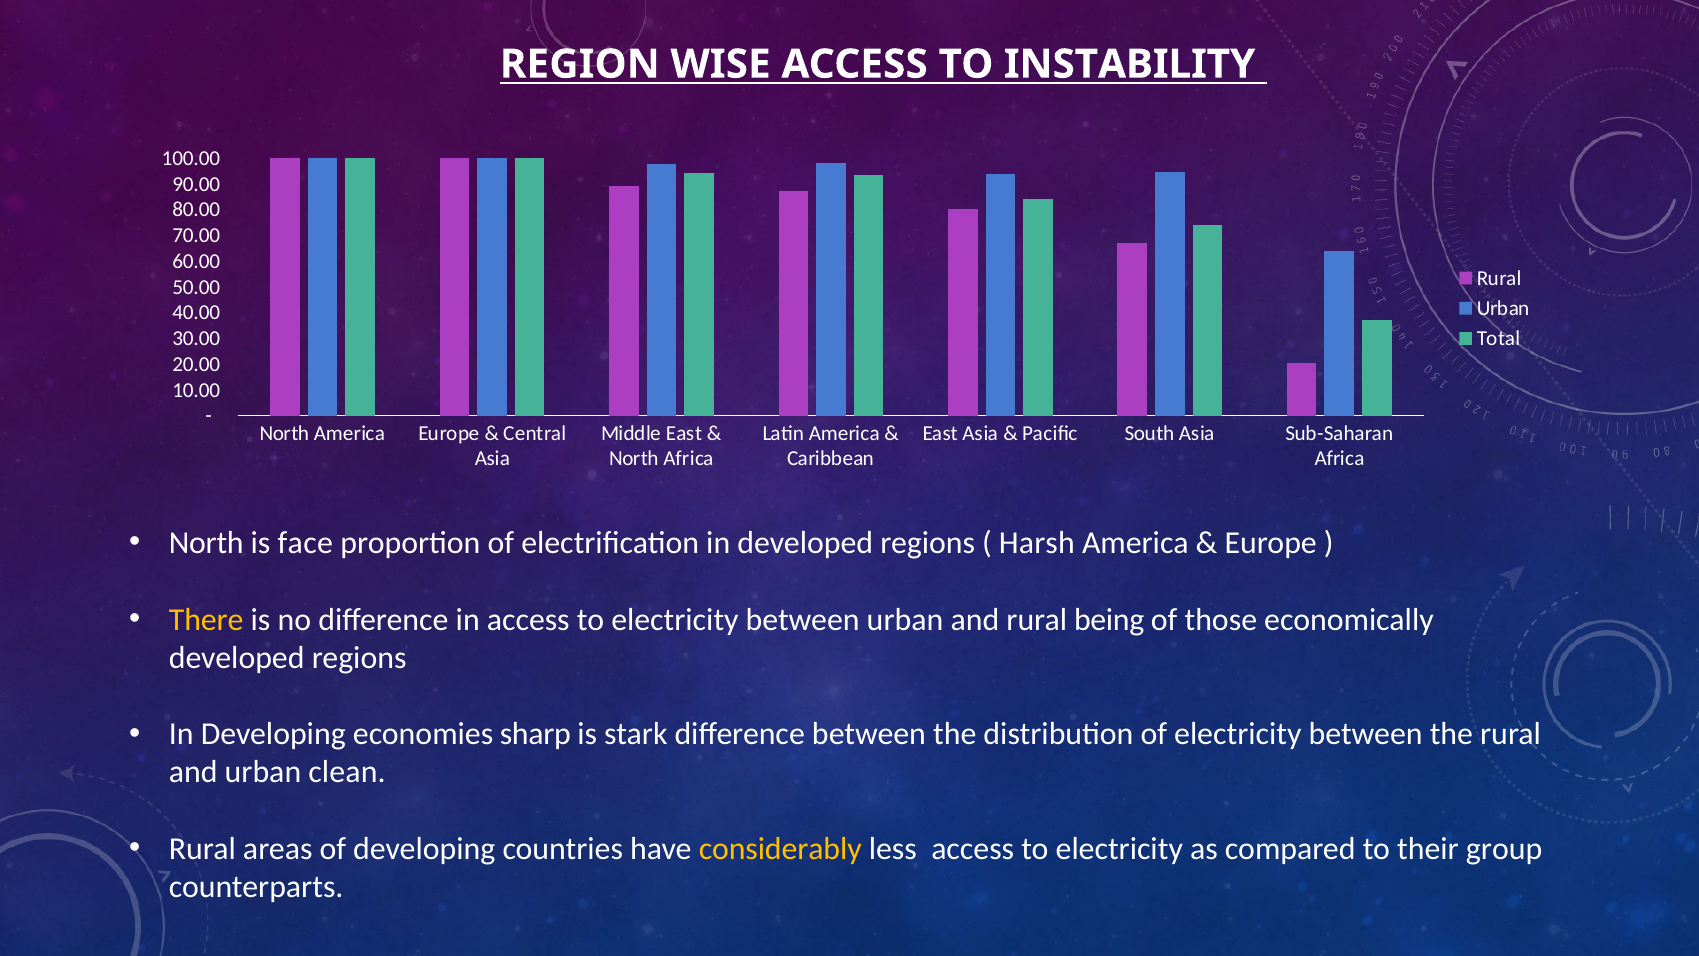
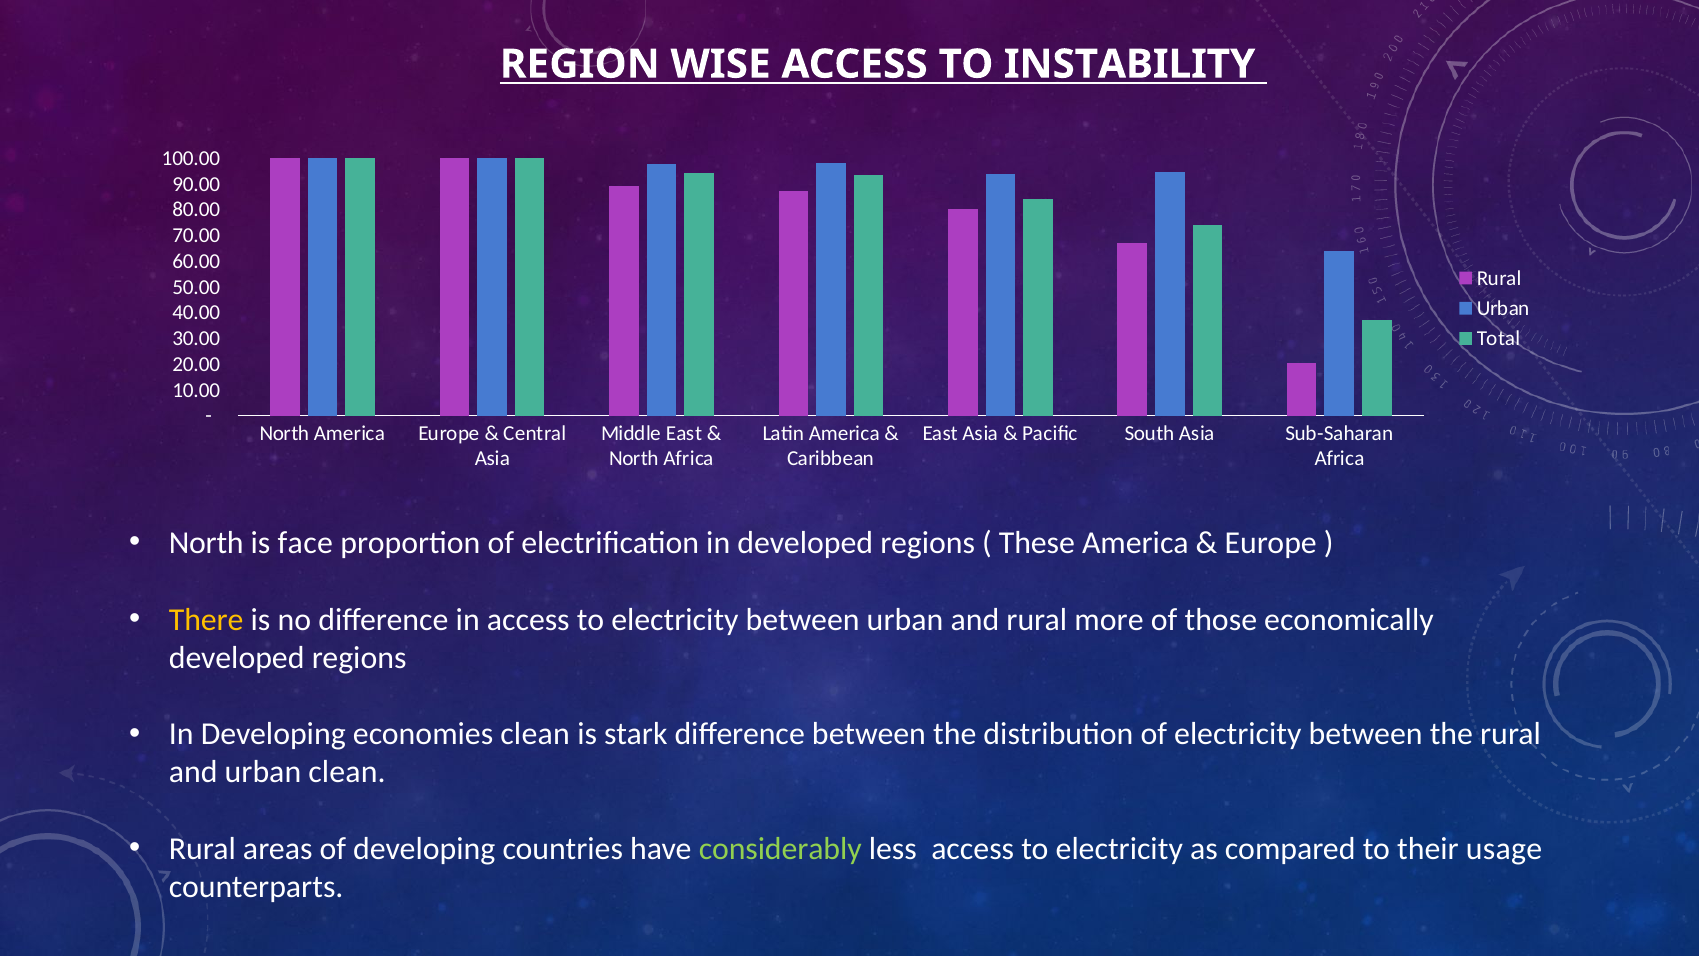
Harsh: Harsh -> These (1037, 543)
being: being -> more (1109, 619)
economies sharp: sharp -> clean (535, 734)
considerably colour: yellow -> light green (780, 849)
group: group -> usage (1504, 849)
